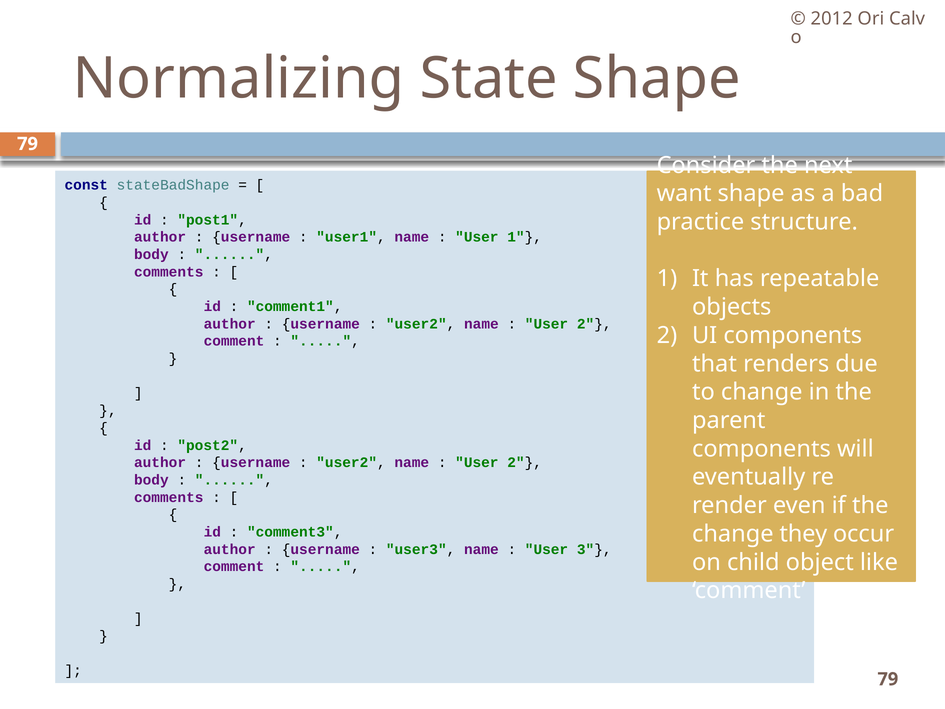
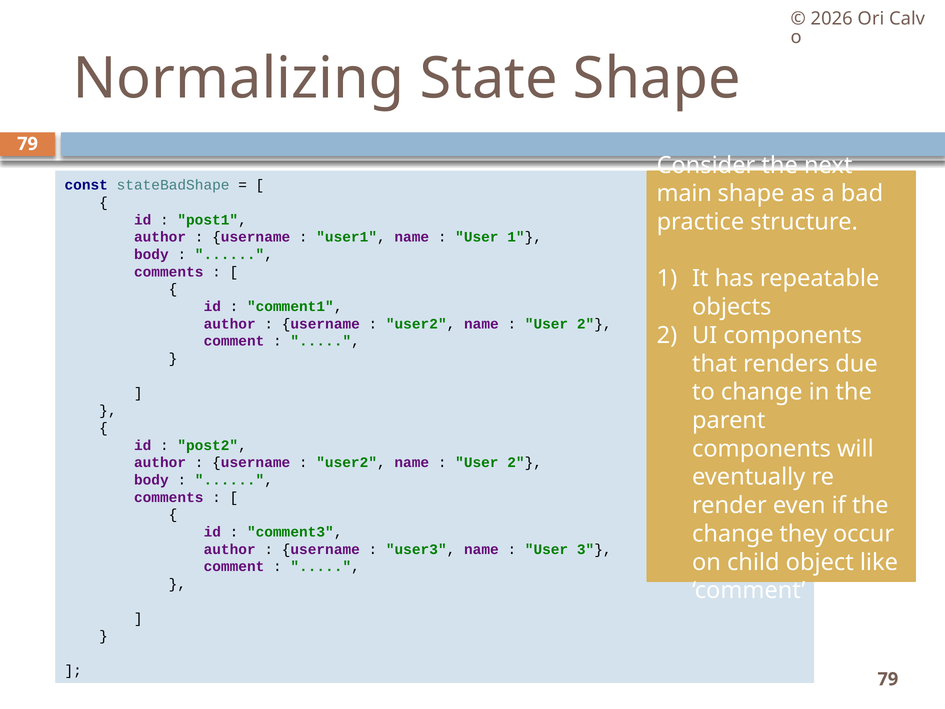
2012: 2012 -> 2026 (832, 19)
want: want -> main (684, 194)
